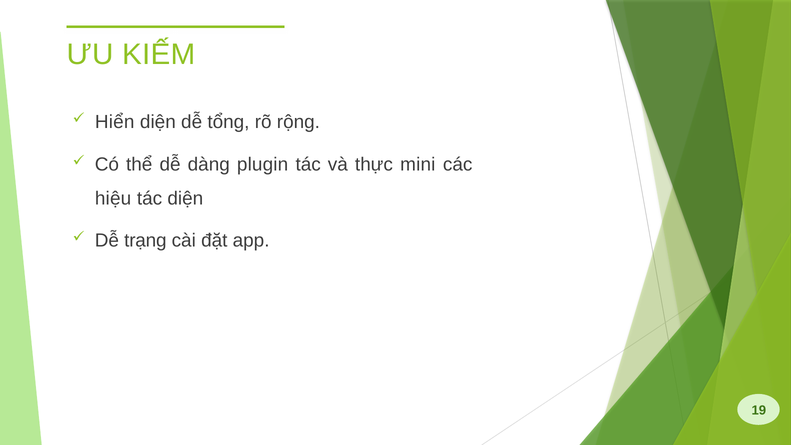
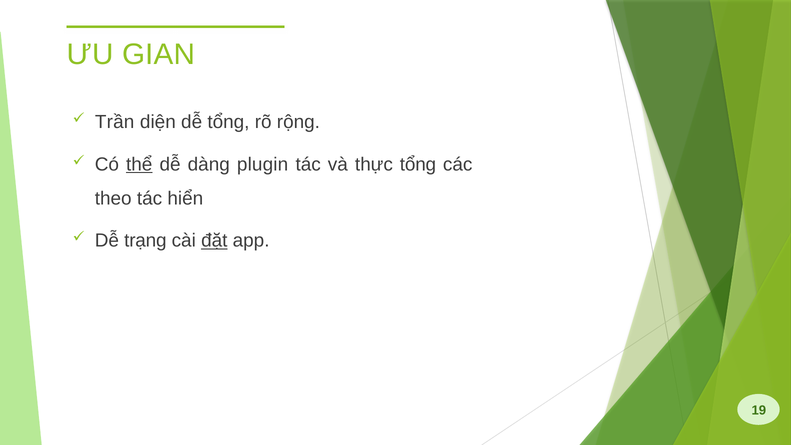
KIẾM: KIẾM -> GIAN (159, 55)
Hiển: Hiển -> Trần (115, 122)
thể underline: none -> present (139, 164)
thực mini: mini -> tổng (418, 164)
hiệu: hiệu -> theo (113, 198)
tác diện: diện -> hiển (185, 198)
đặt underline: none -> present (214, 241)
